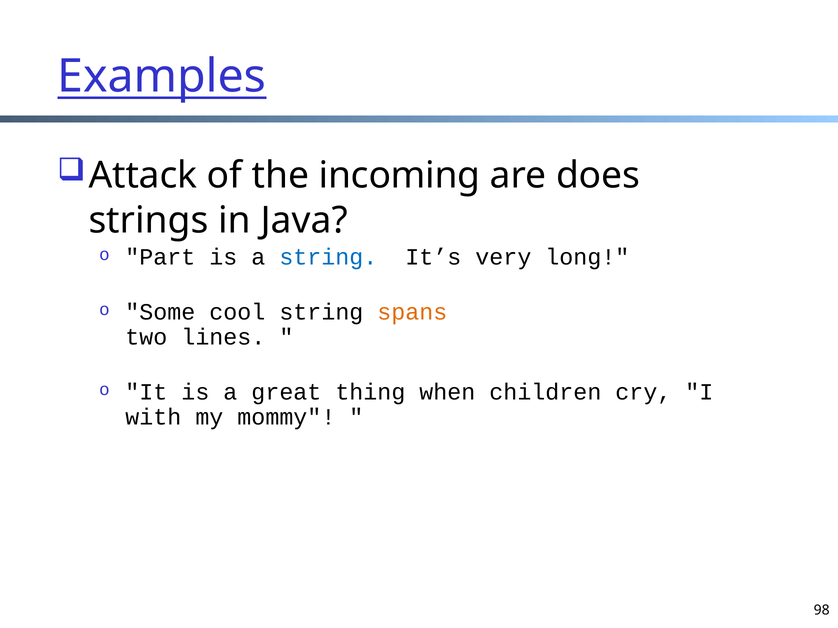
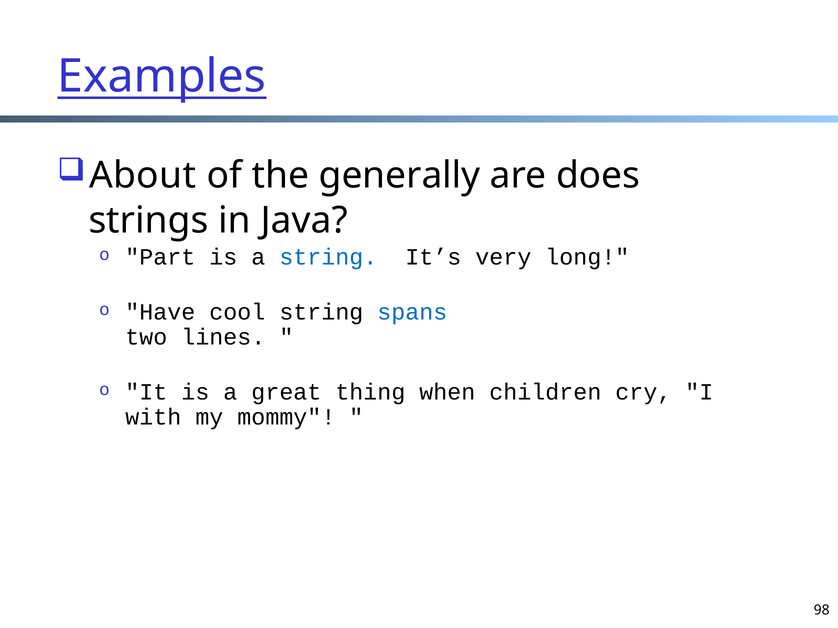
Attack: Attack -> About (143, 176)
incoming: incoming -> generally (400, 176)
Some: Some -> Have (160, 312)
spans colour: orange -> blue (412, 312)
